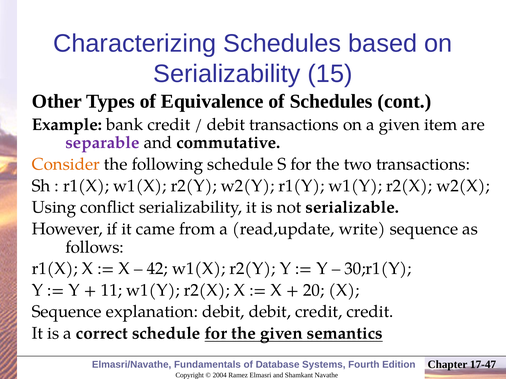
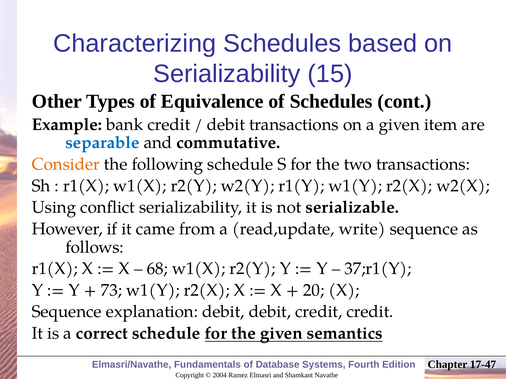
separable colour: purple -> blue (102, 143)
42: 42 -> 68 (157, 269)
30;r1(Y: 30;r1(Y -> 37;r1(Y (378, 269)
11: 11 -> 73 (111, 291)
